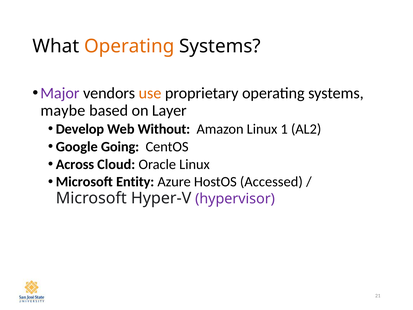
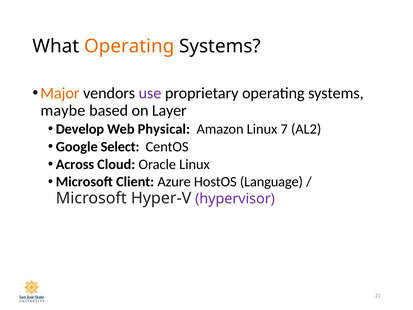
Major colour: purple -> orange (60, 93)
use colour: orange -> purple (150, 93)
Without: Without -> Physical (164, 129)
1: 1 -> 7 (284, 129)
Going: Going -> Select (120, 147)
Entity: Entity -> Client (135, 182)
Accessed: Accessed -> Language (271, 182)
